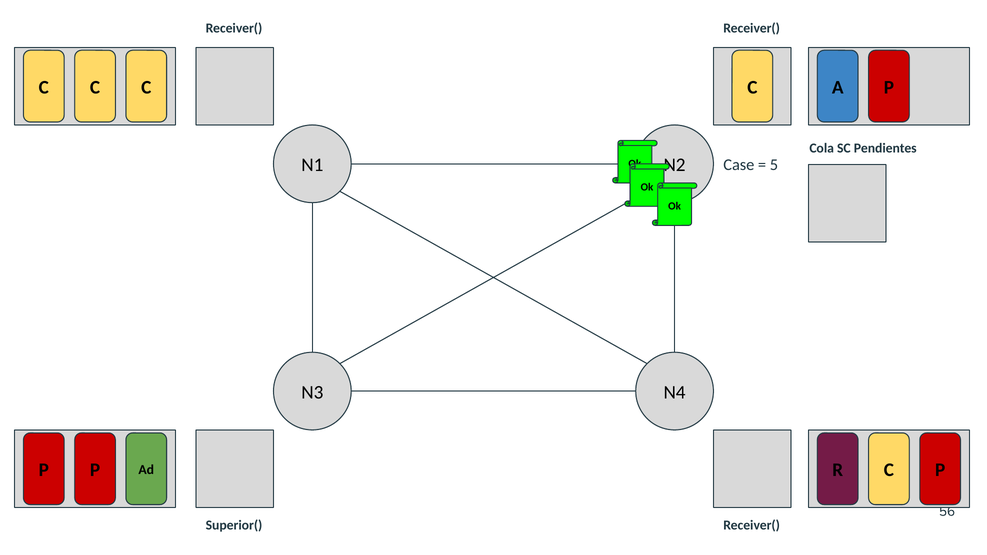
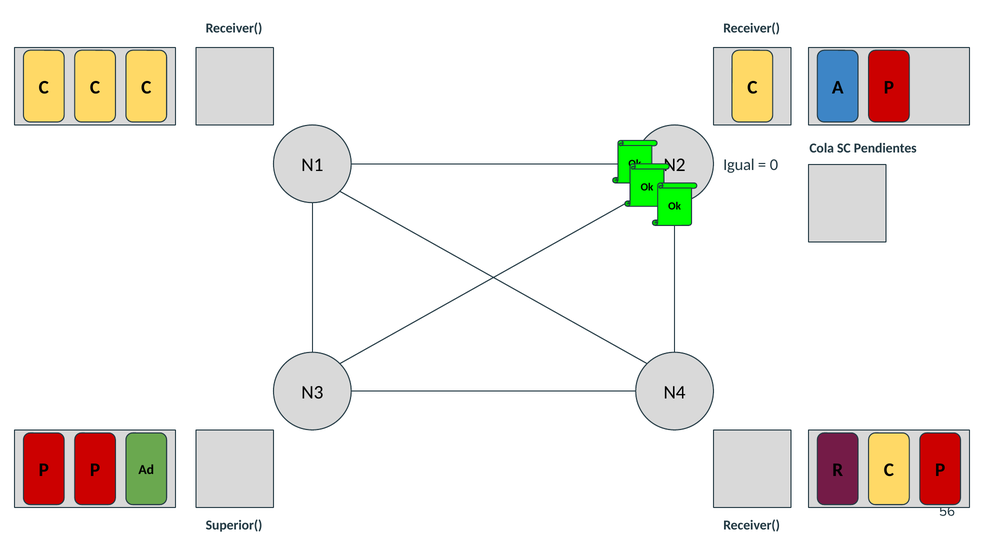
Case: Case -> Igual (739, 165)
5: 5 -> 0 (774, 165)
